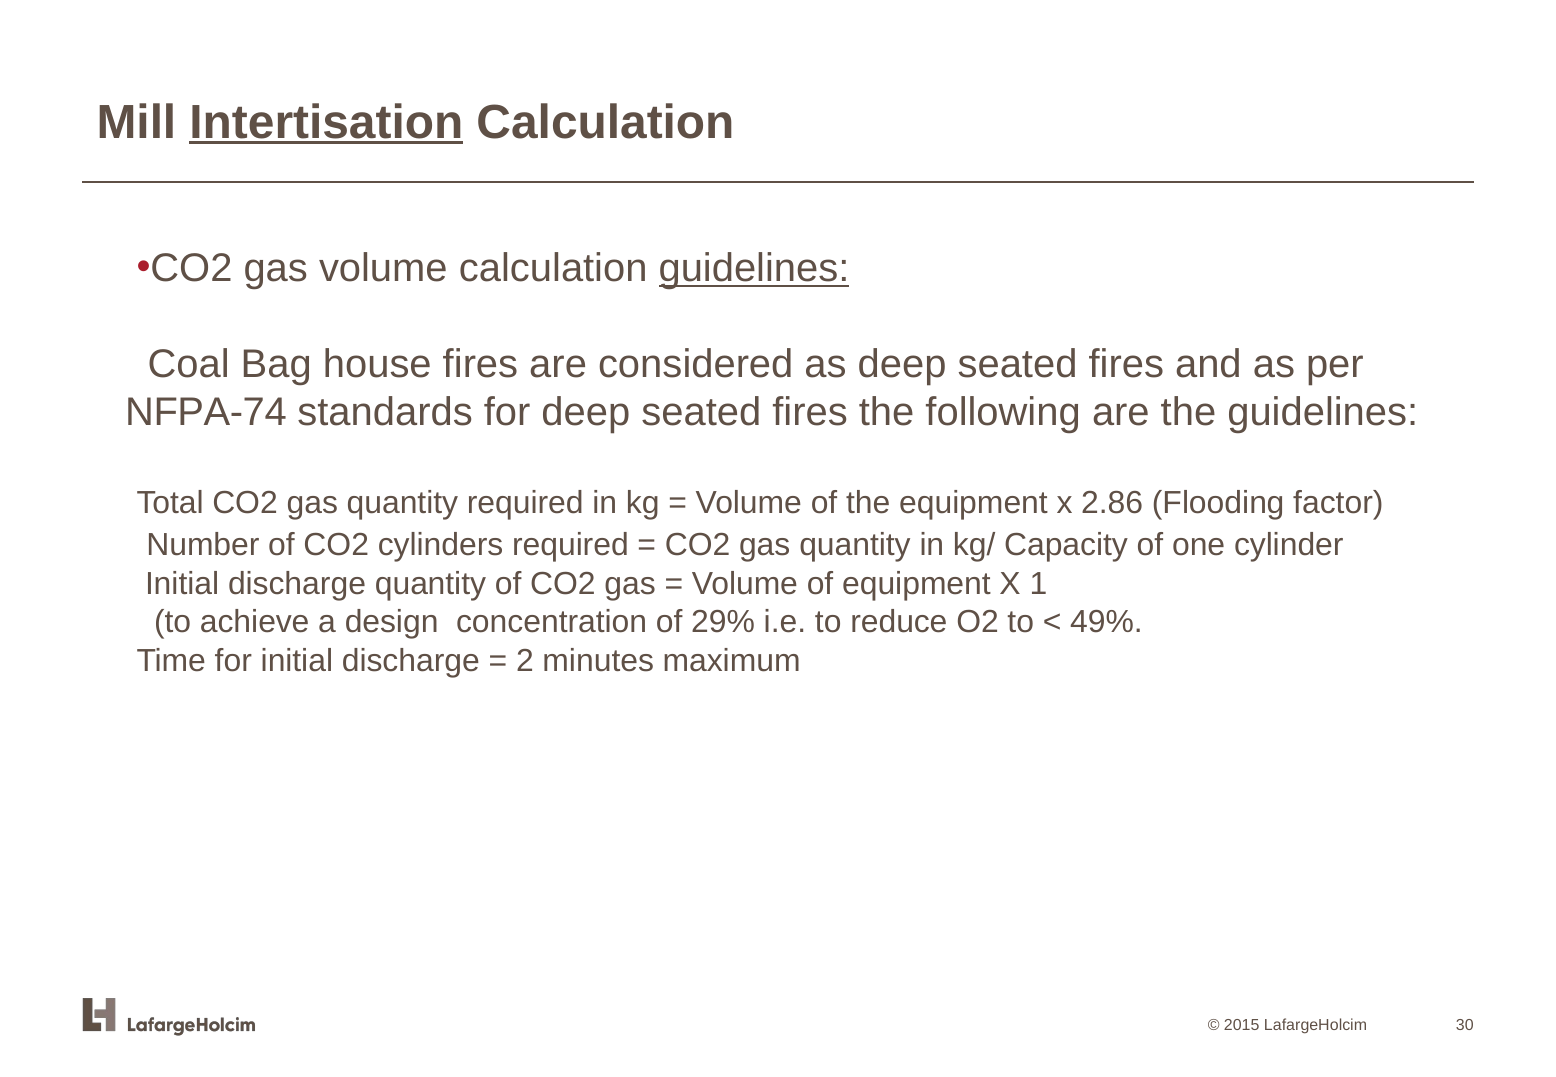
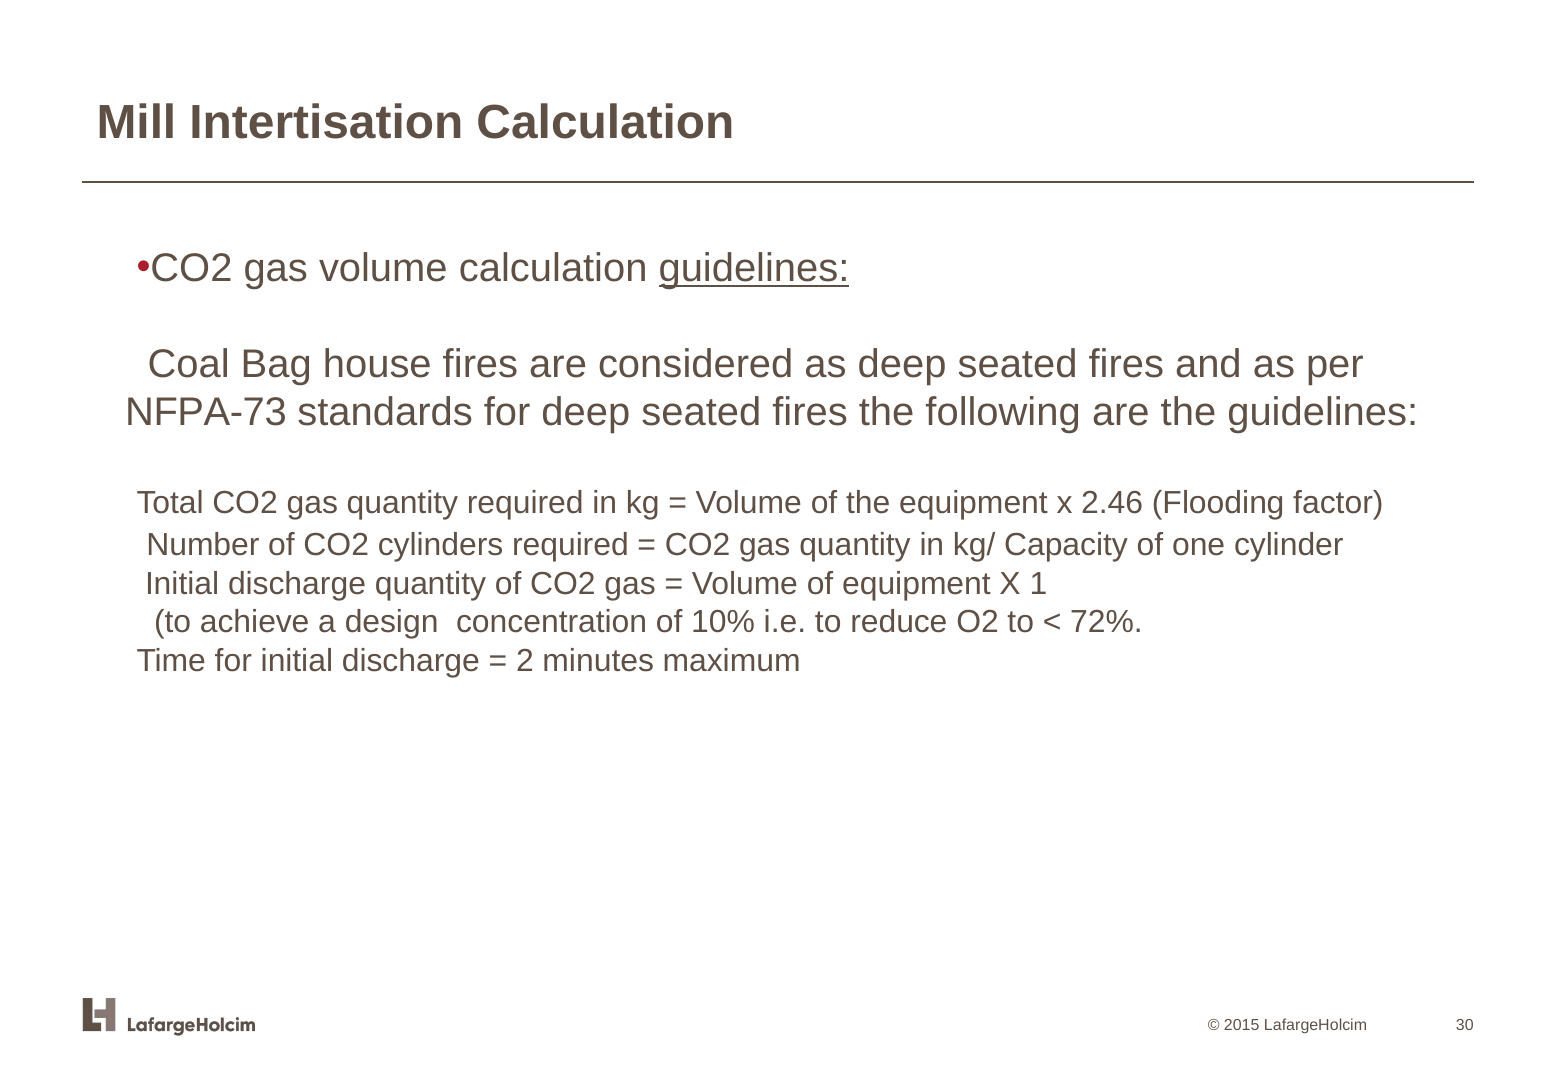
Intertisation underline: present -> none (326, 122)
NFPA-74: NFPA-74 -> NFPA-73 (206, 412)
2.86: 2.86 -> 2.46 (1112, 503)
29%: 29% -> 10% (723, 622)
49%: 49% -> 72% (1106, 622)
